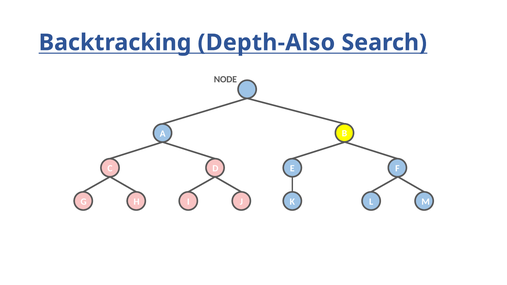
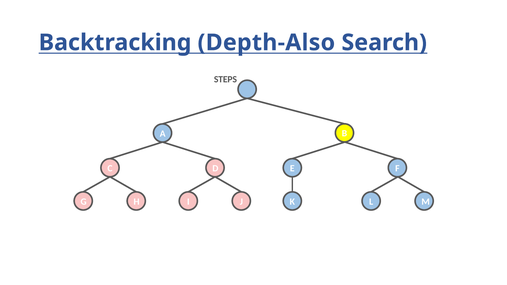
NODE: NODE -> STEPS (225, 80)
